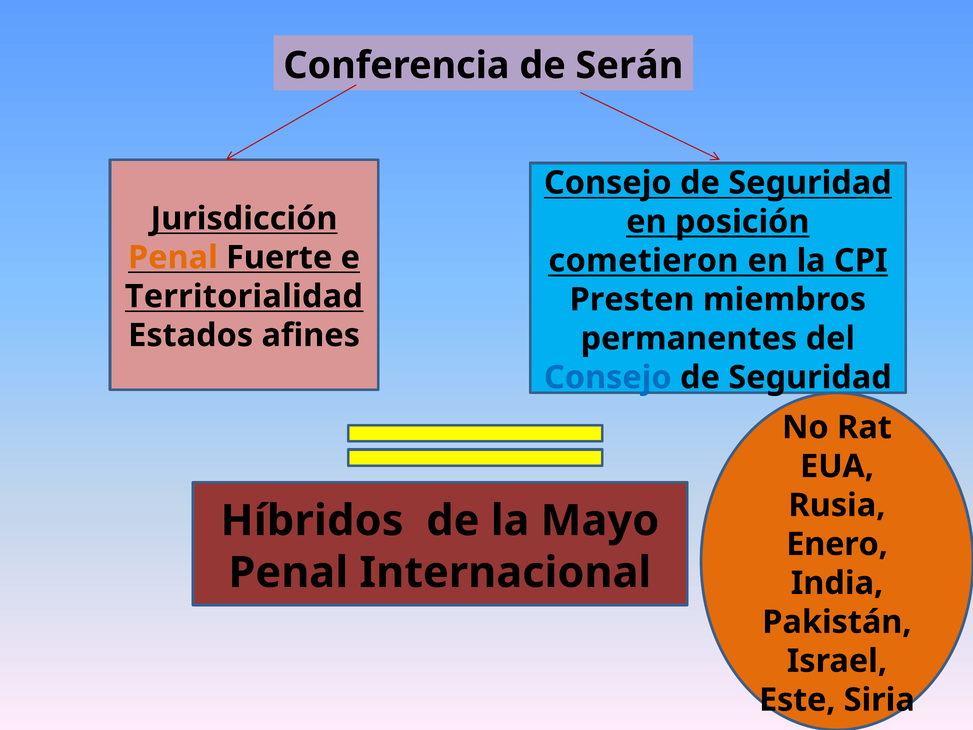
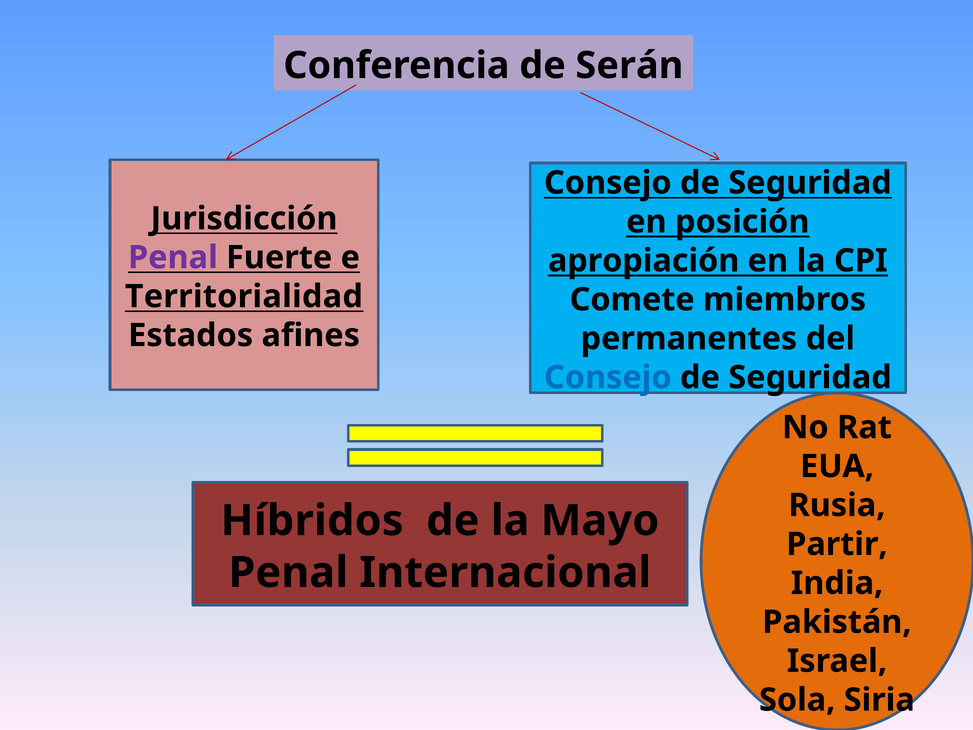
Penal colour: orange -> purple (173, 257)
cometieron: cometieron -> apropiación (644, 261)
Presten: Presten -> Comete (632, 300)
Enero: Enero -> Partir (837, 544)
Este: Este -> Sola (797, 700)
